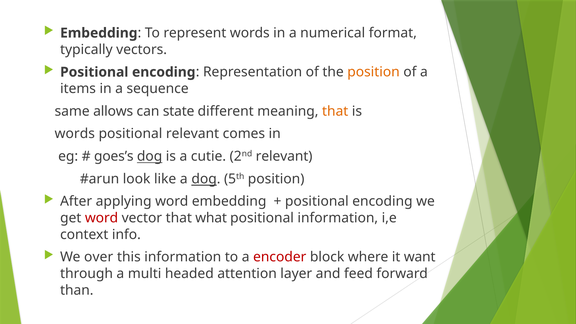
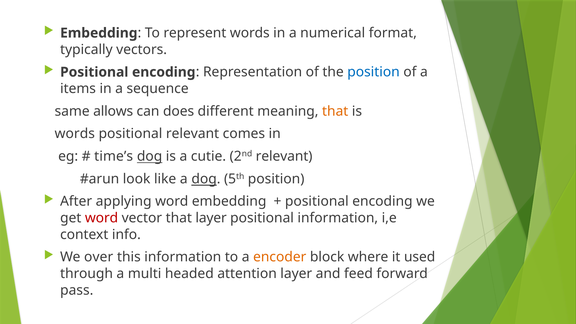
position colour: orange -> blue (374, 72)
state: state -> does (179, 111)
goes’s: goes’s -> time’s (114, 156)
that what: what -> layer (211, 218)
encoder colour: red -> orange (280, 257)
want: want -> used (420, 257)
than: than -> pass (77, 290)
